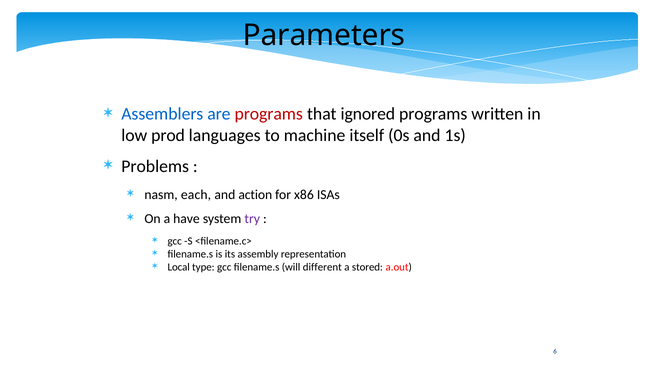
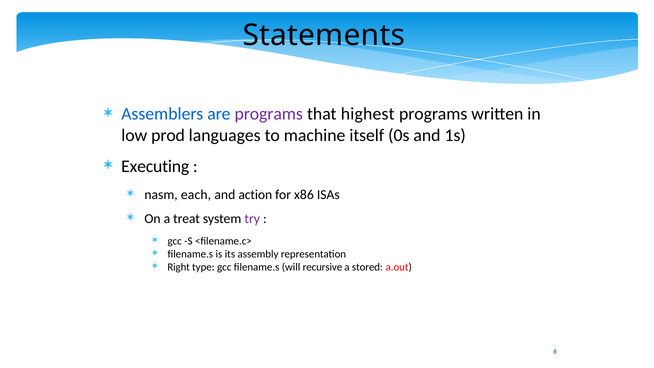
Parameters: Parameters -> Statements (324, 35)
programs colour: red -> purple (269, 114)
ignored: ignored -> highest (368, 114)
Problems: Problems -> Executing (155, 166)
have: have -> treat (187, 219)
Local: Local -> Right (179, 267)
different: different -> recursive (322, 267)
